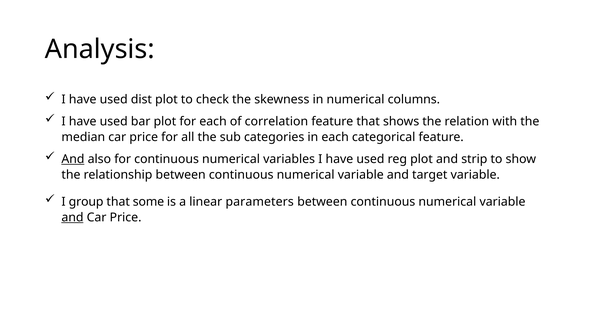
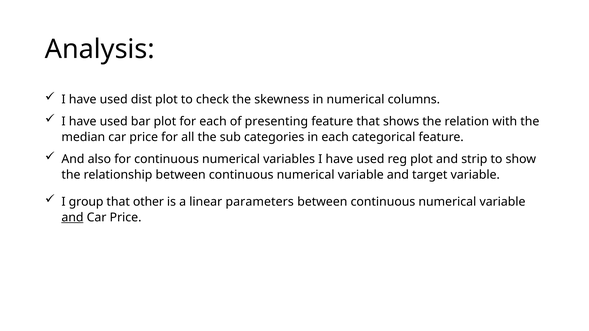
correlation: correlation -> presenting (276, 122)
And underline: present -> none (73, 159)
some: some -> other (148, 202)
